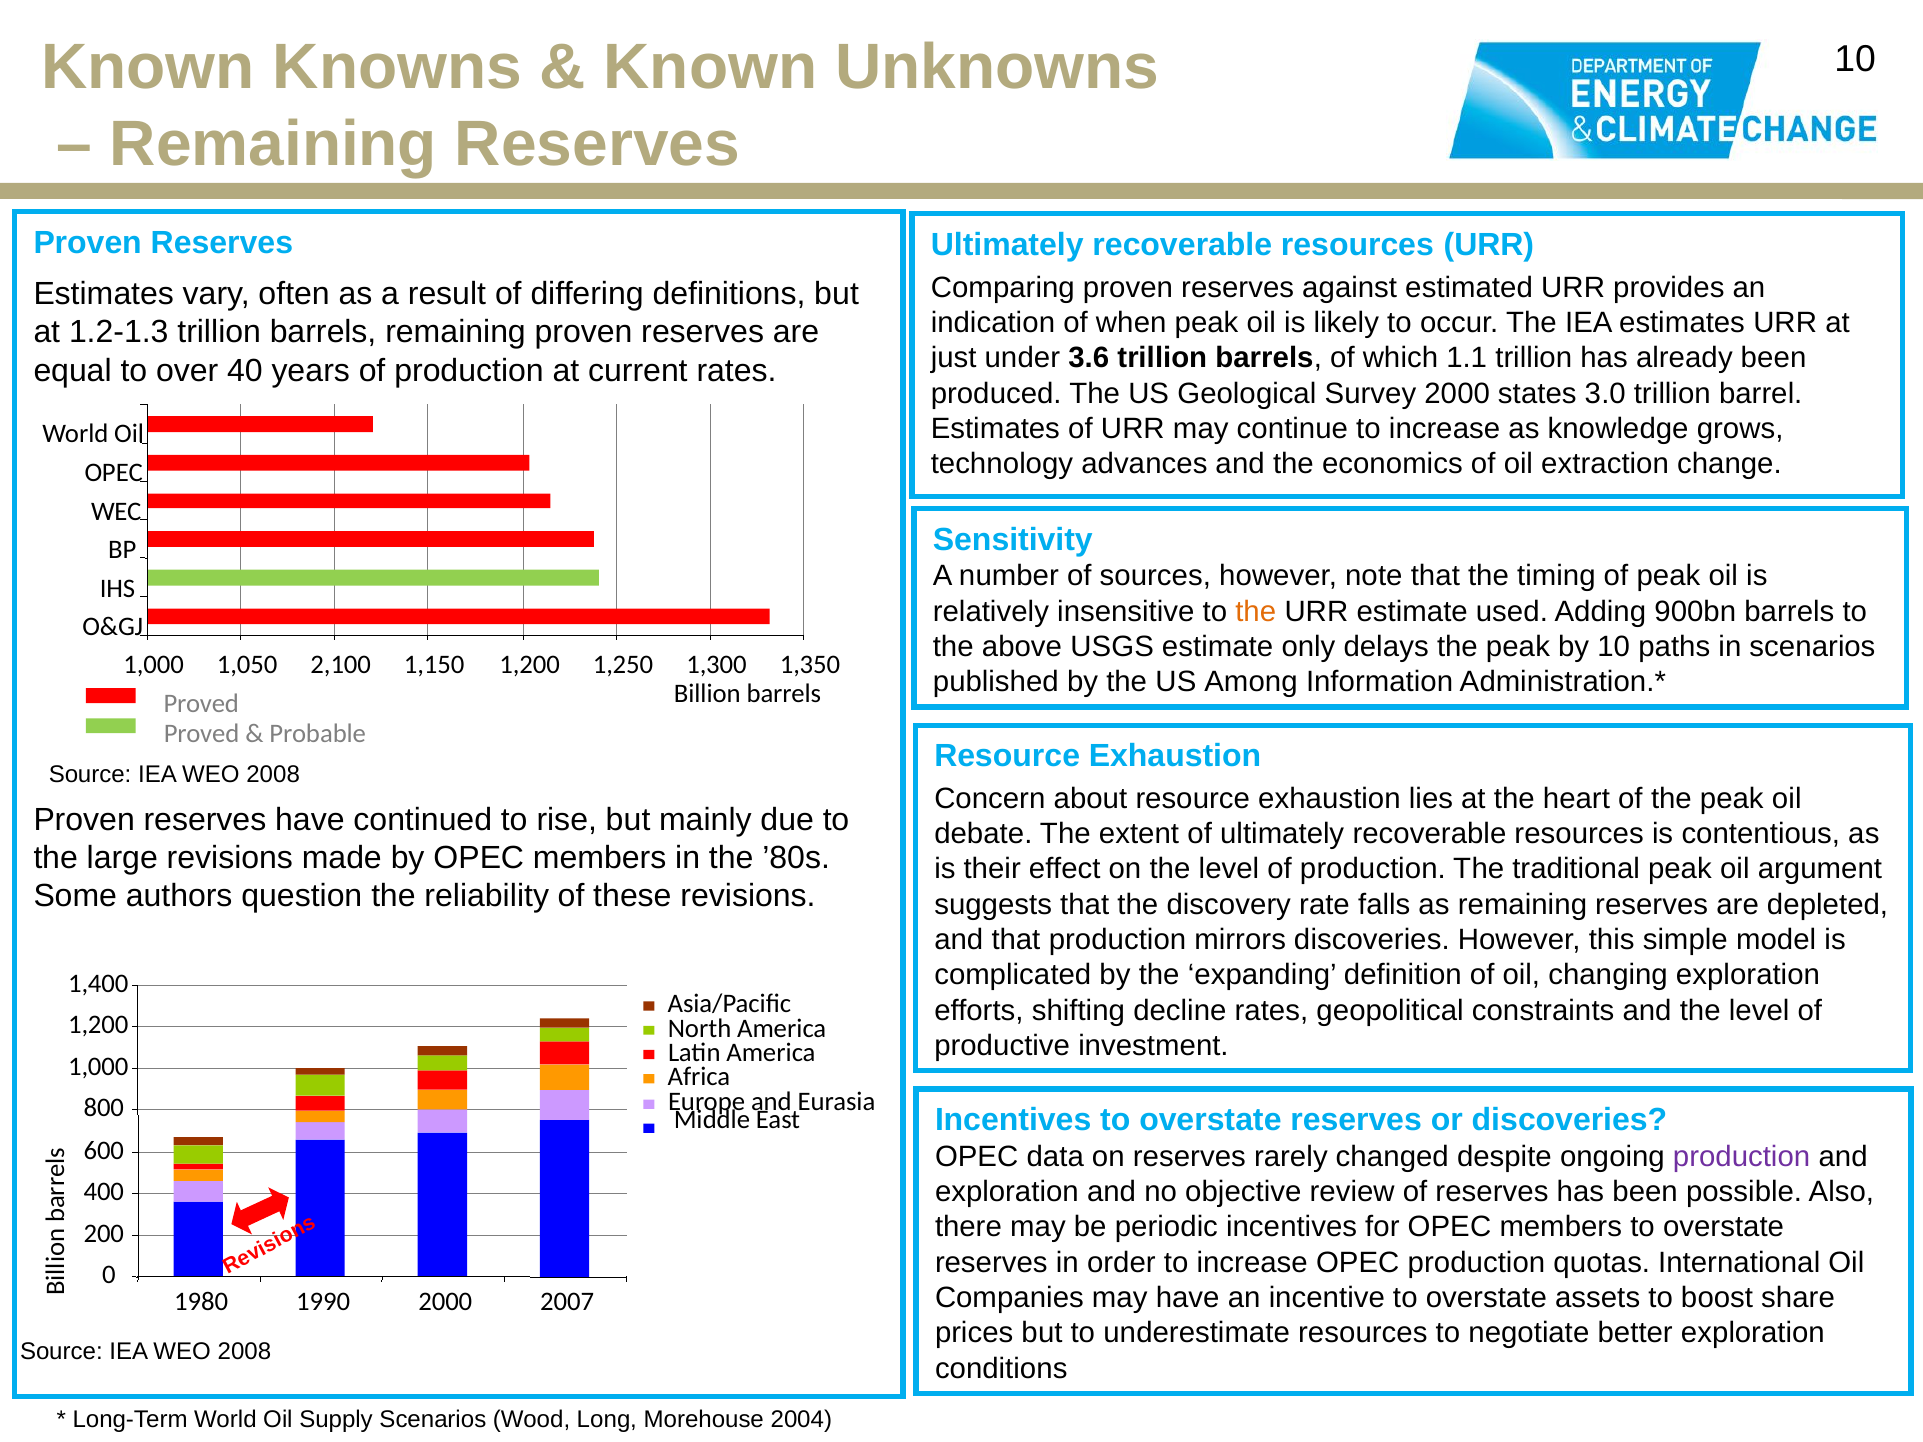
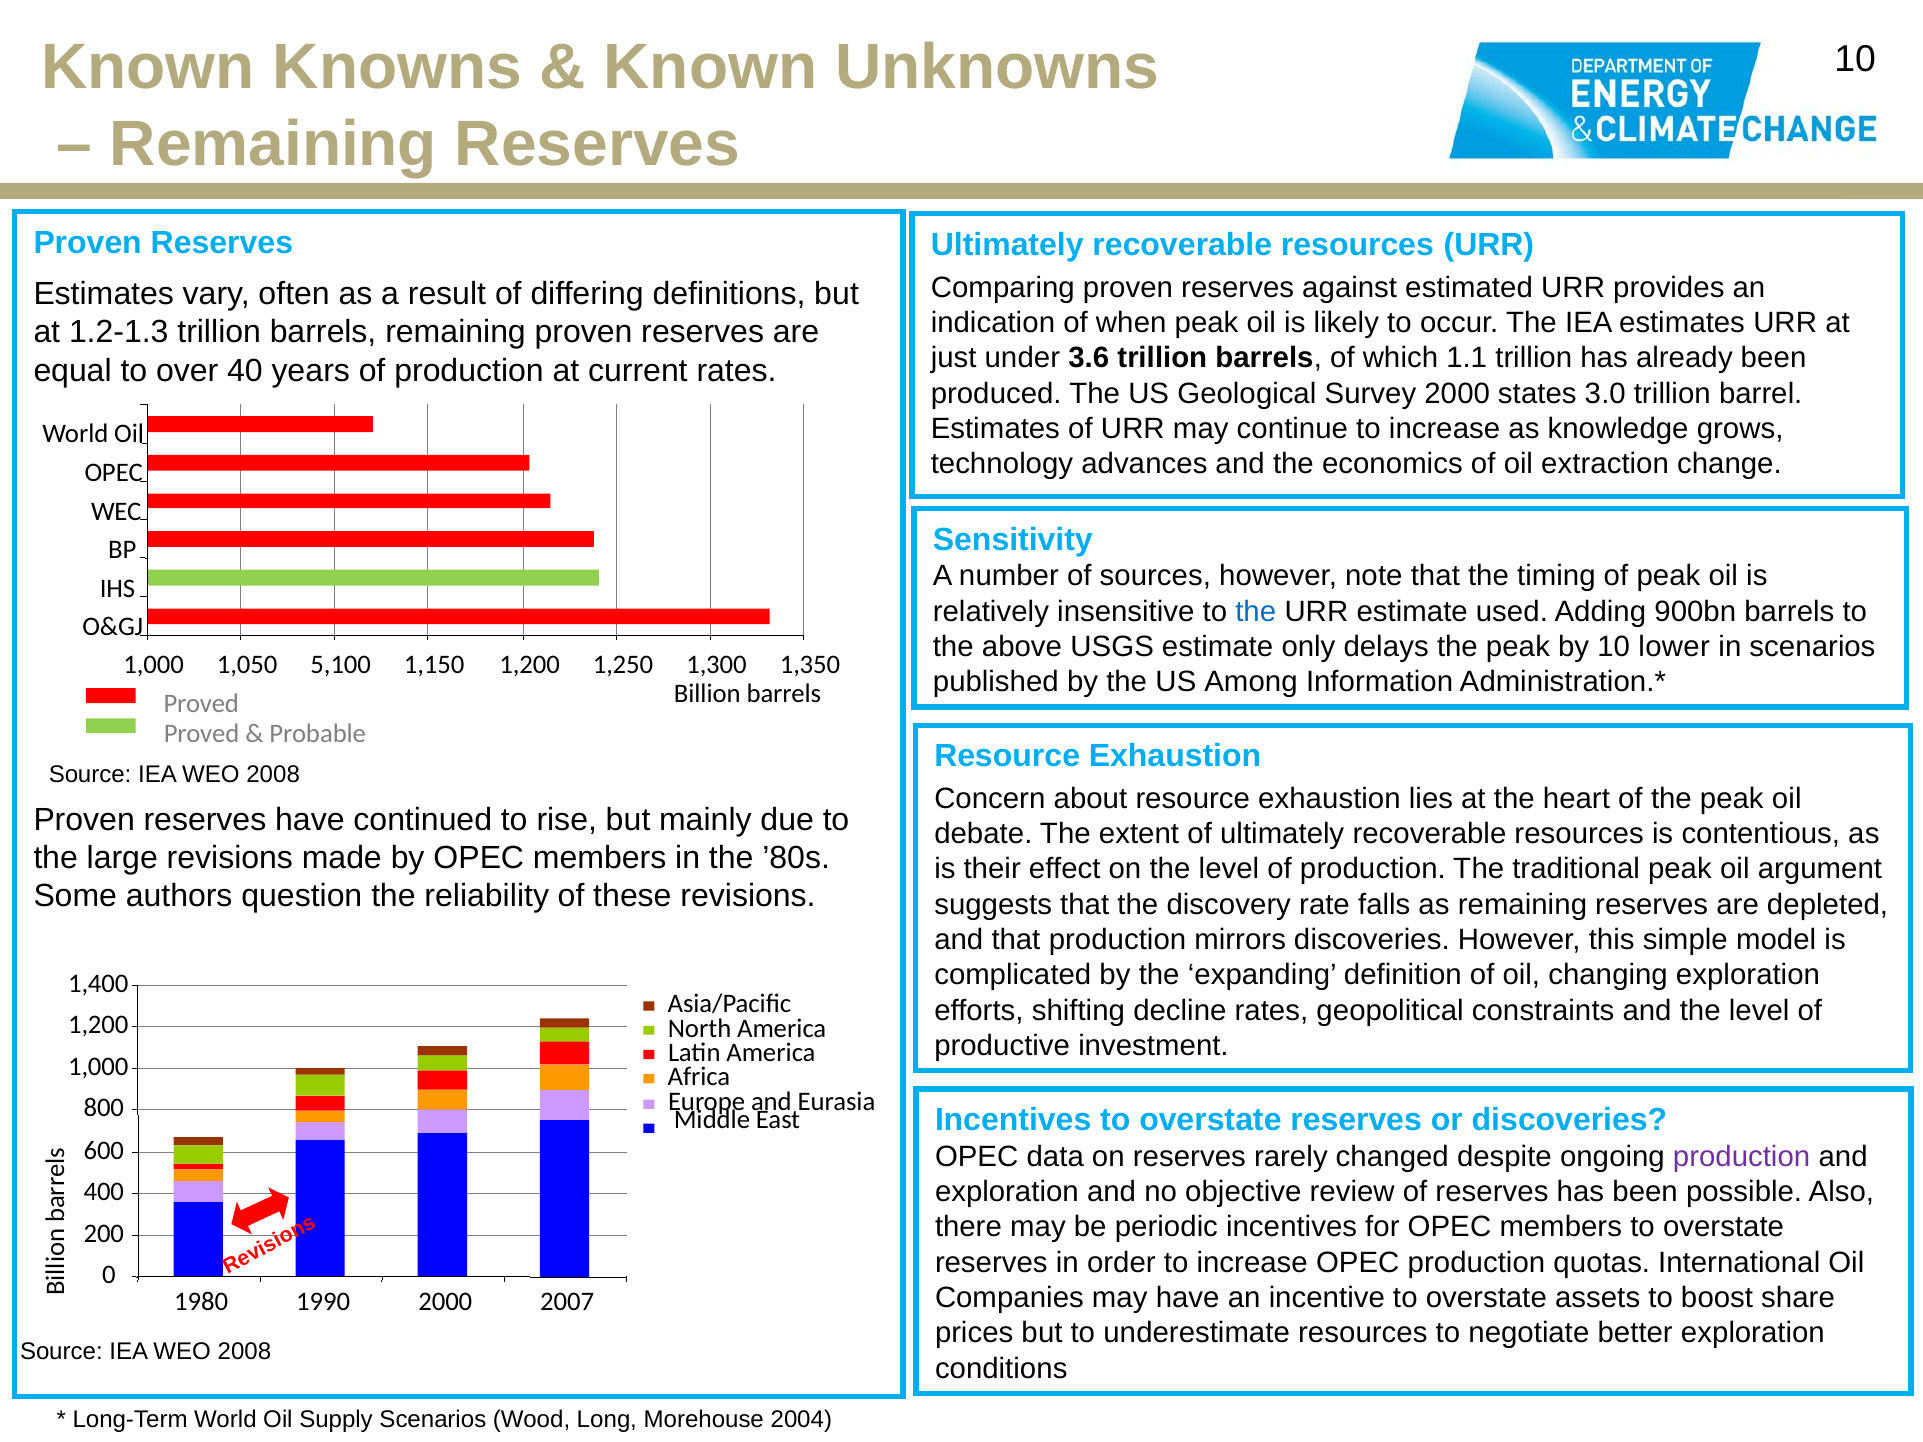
the colour: orange -> blue (1256, 612)
paths: paths -> lower (1674, 647)
2,100: 2,100 -> 5,100 (341, 665)
